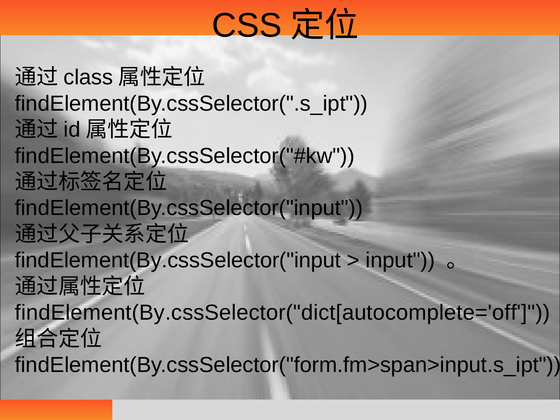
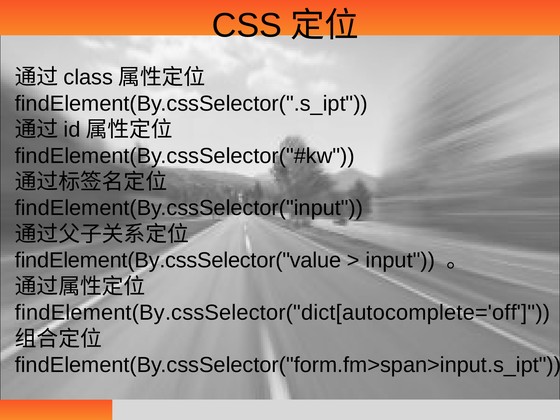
findElement(By.cssSelector("input: findElement(By.cssSelector("input -> findElement(By.cssSelector("value (178, 260)
